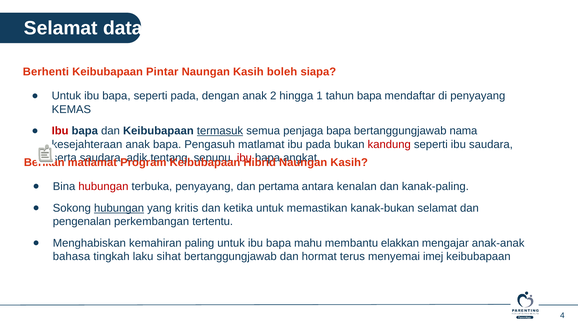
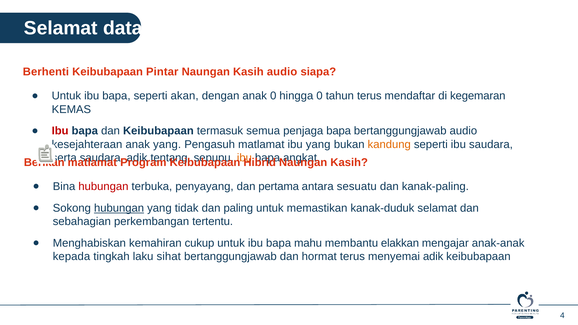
Kasih boleh: boleh -> audio (282, 72)
seperti pada: pada -> akan (185, 96)
anak 2: 2 -> 0 (273, 96)
hingga 1: 1 -> 0 (319, 96)
tahun bapa: bapa -> terus (369, 96)
di penyayang: penyayang -> kegemaran (478, 96)
termasuk underline: present -> none (220, 131)
bertanggungjawab nama: nama -> audio (463, 131)
anak bapa: bapa -> yang (167, 144)
ibu pada: pada -> yang (318, 144)
kandung colour: red -> orange (389, 144)
ibu colour: red -> orange (244, 158)
kenalan: kenalan -> sesuatu (357, 187)
kritis: kritis -> tidak (187, 208)
ketika: ketika -> paling (238, 208)
kanak-bukan: kanak-bukan -> kanak-duduk (382, 208)
pengenalan: pengenalan -> sebahagian (82, 222)
paling: paling -> cukup (200, 243)
bahasa: bahasa -> kepada (71, 257)
menyemai imej: imej -> adik (433, 257)
